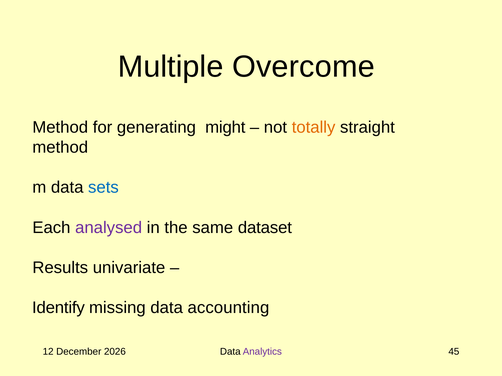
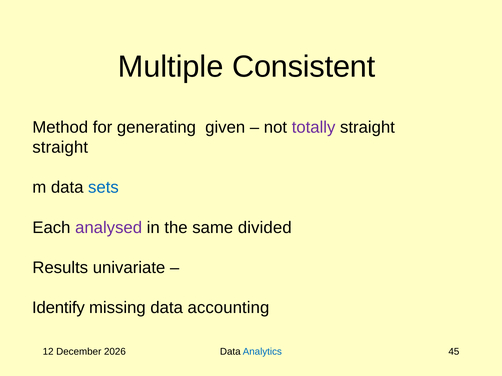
Overcome: Overcome -> Consistent (304, 67)
might: might -> given (225, 127)
totally colour: orange -> purple (314, 127)
method: method -> straight (60, 147)
dataset: dataset -> divided (265, 228)
Analytics colour: purple -> blue (262, 352)
